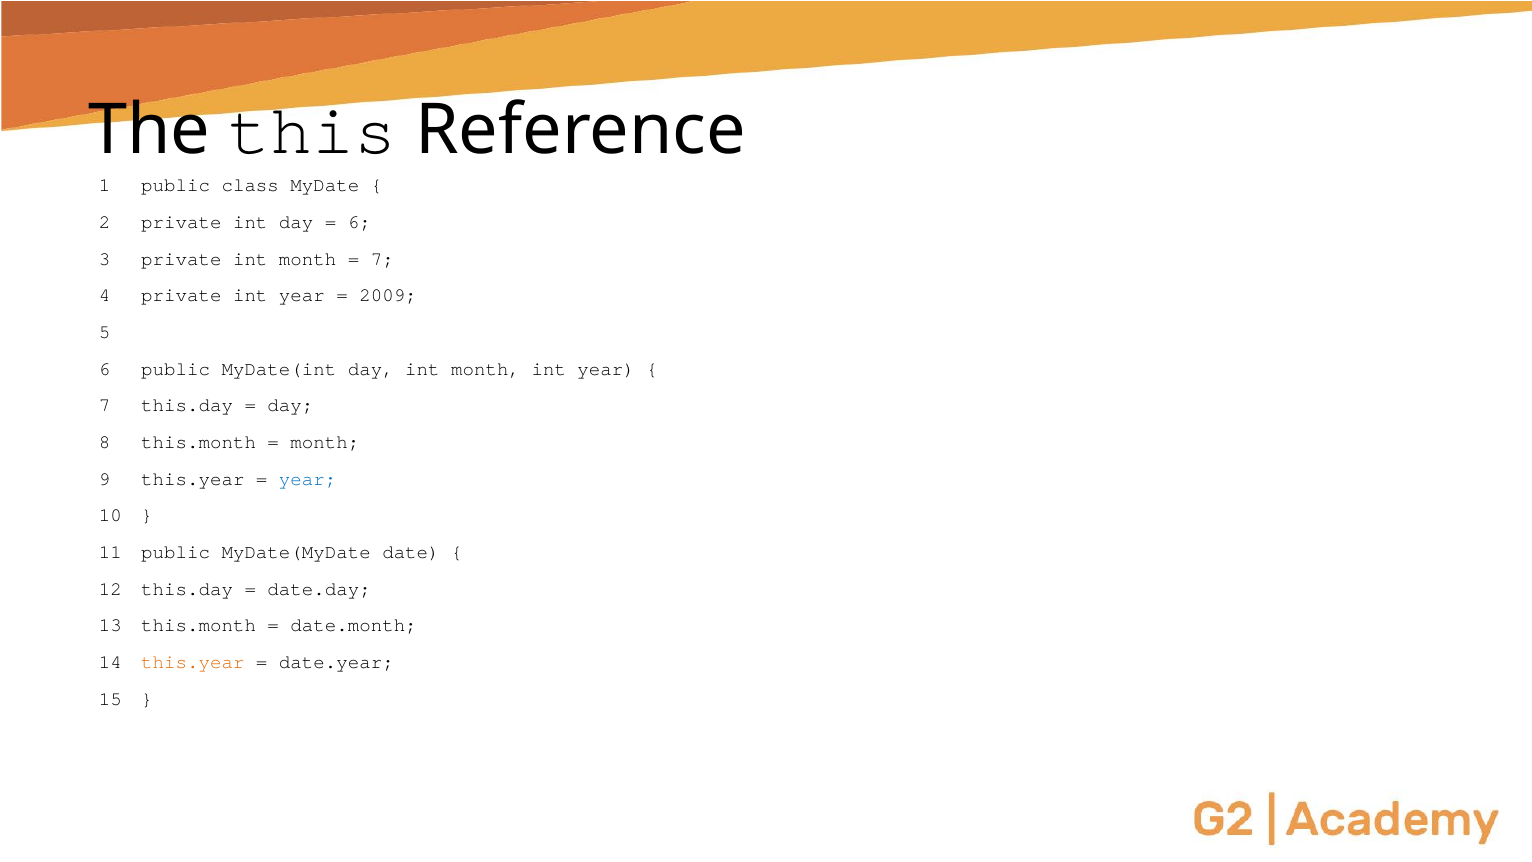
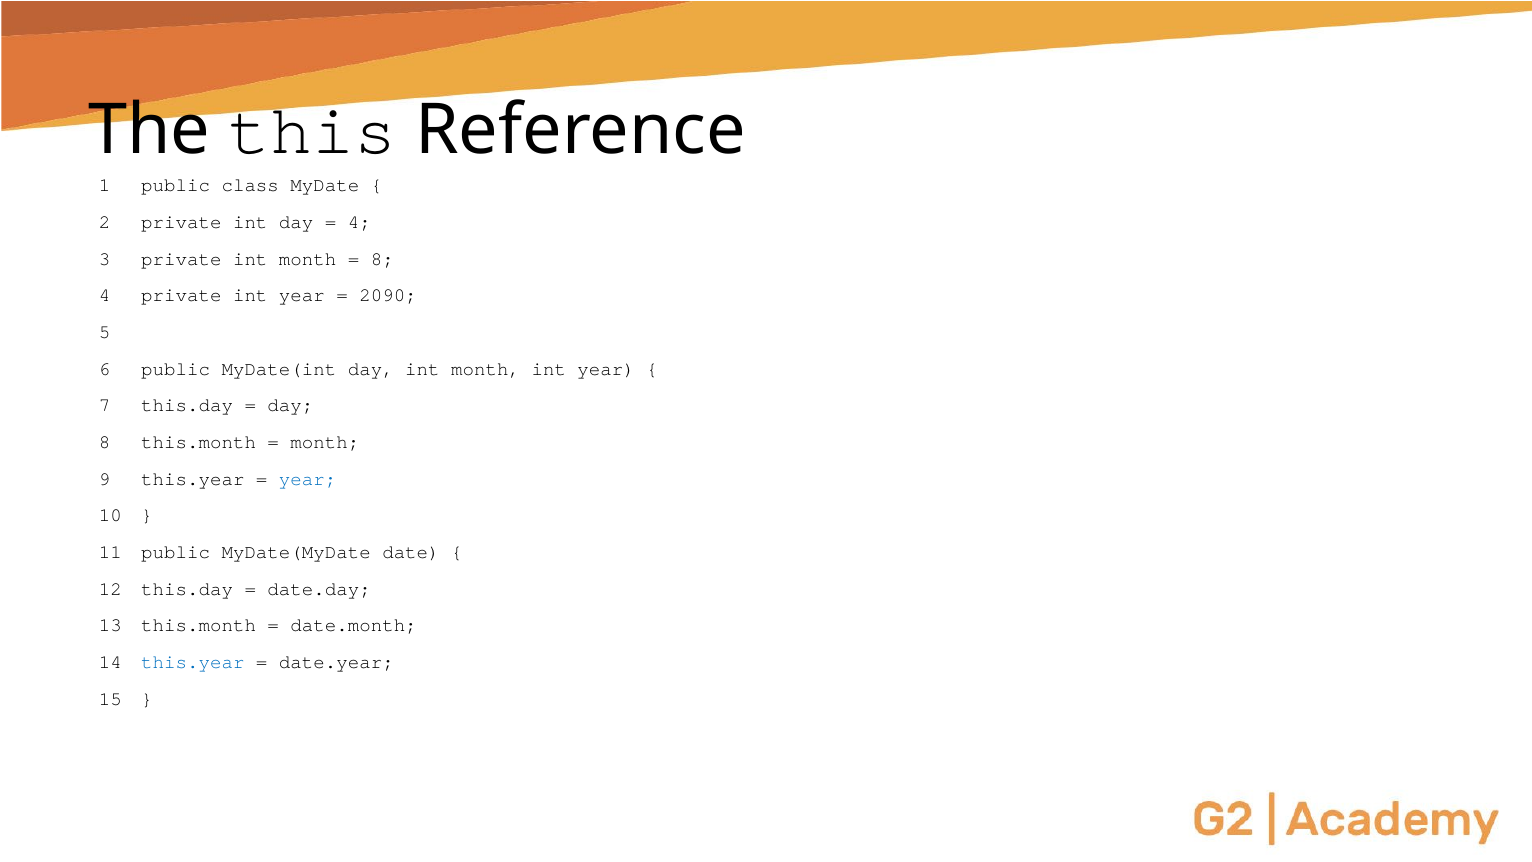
6: 6 -> 4 (359, 222)
7: 7 -> 8 (382, 259)
2009: 2009 -> 2090 (388, 296)
this.year colour: orange -> blue (193, 662)
